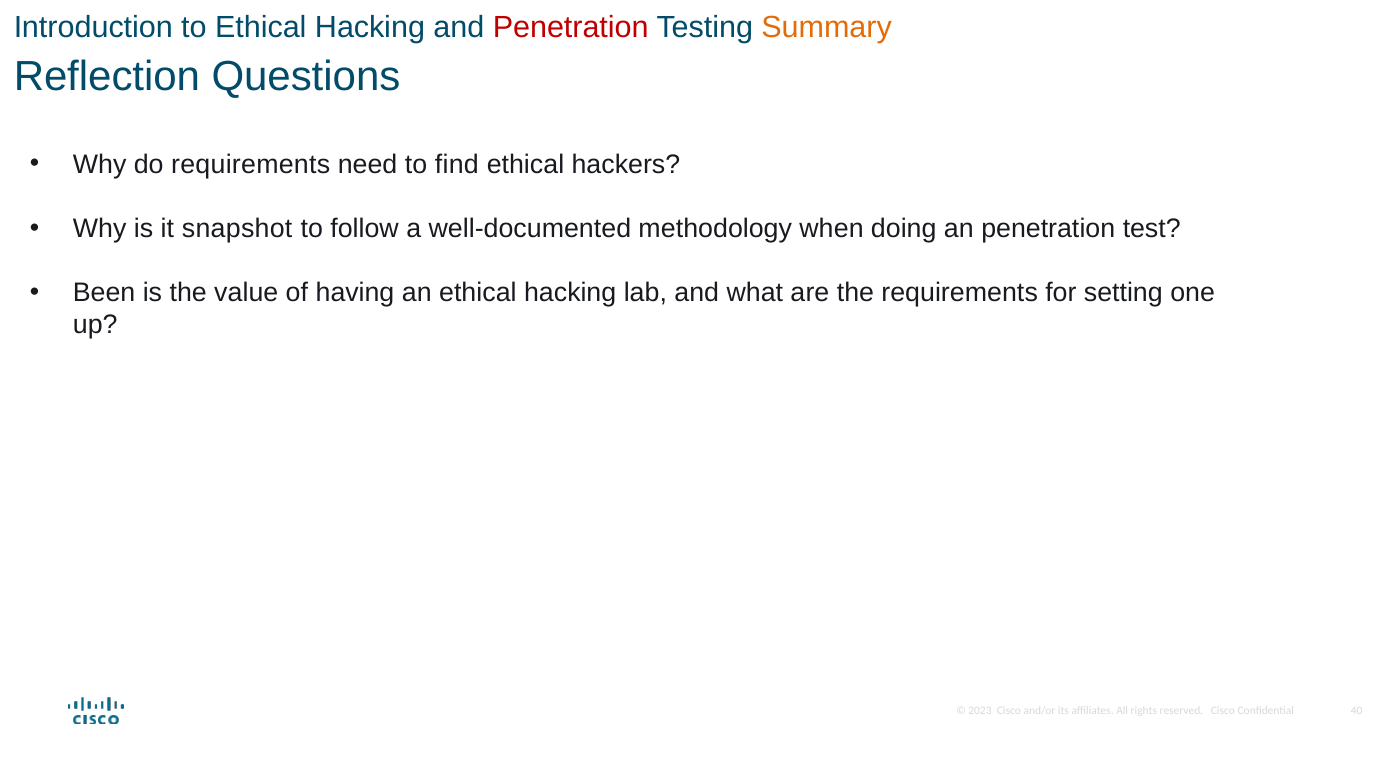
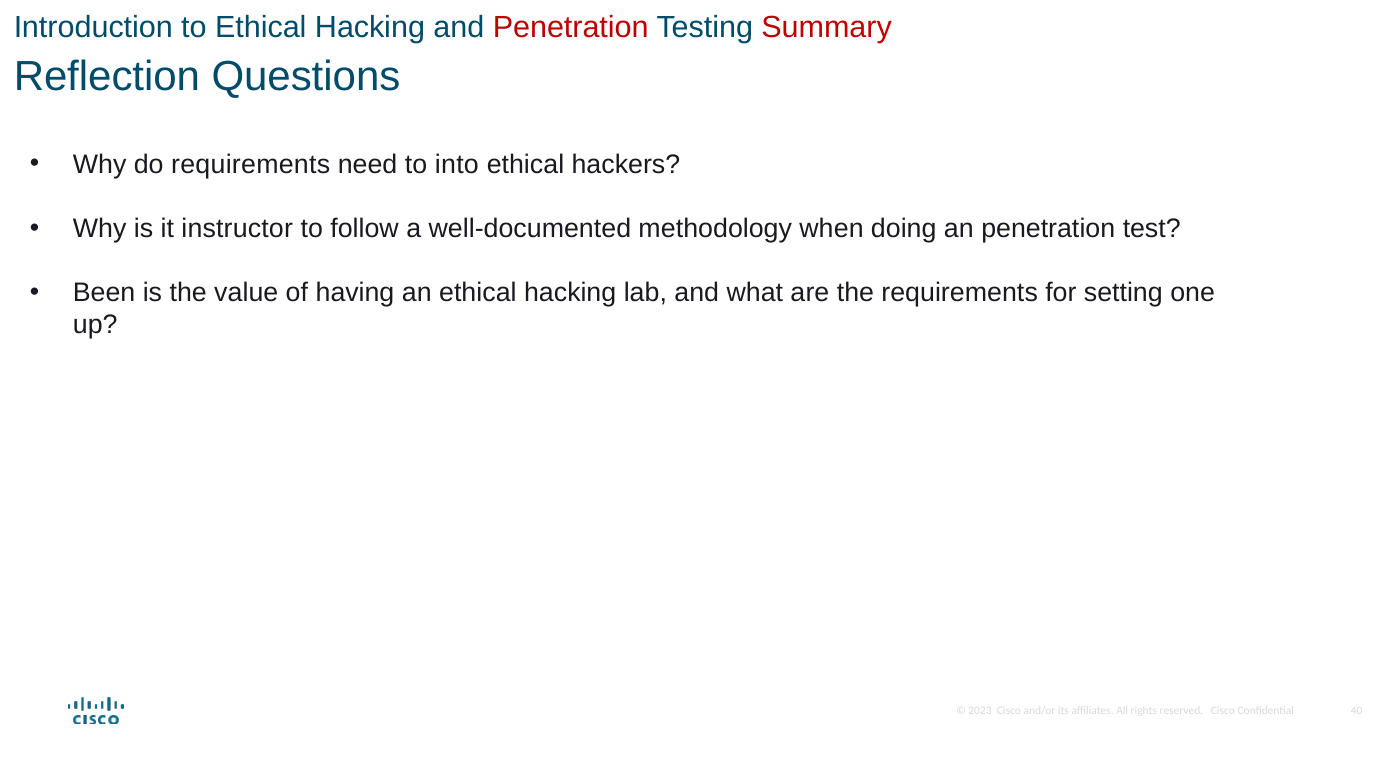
Summary colour: orange -> red (827, 27)
find: find -> into (457, 165)
snapshot: snapshot -> instructor (237, 229)
